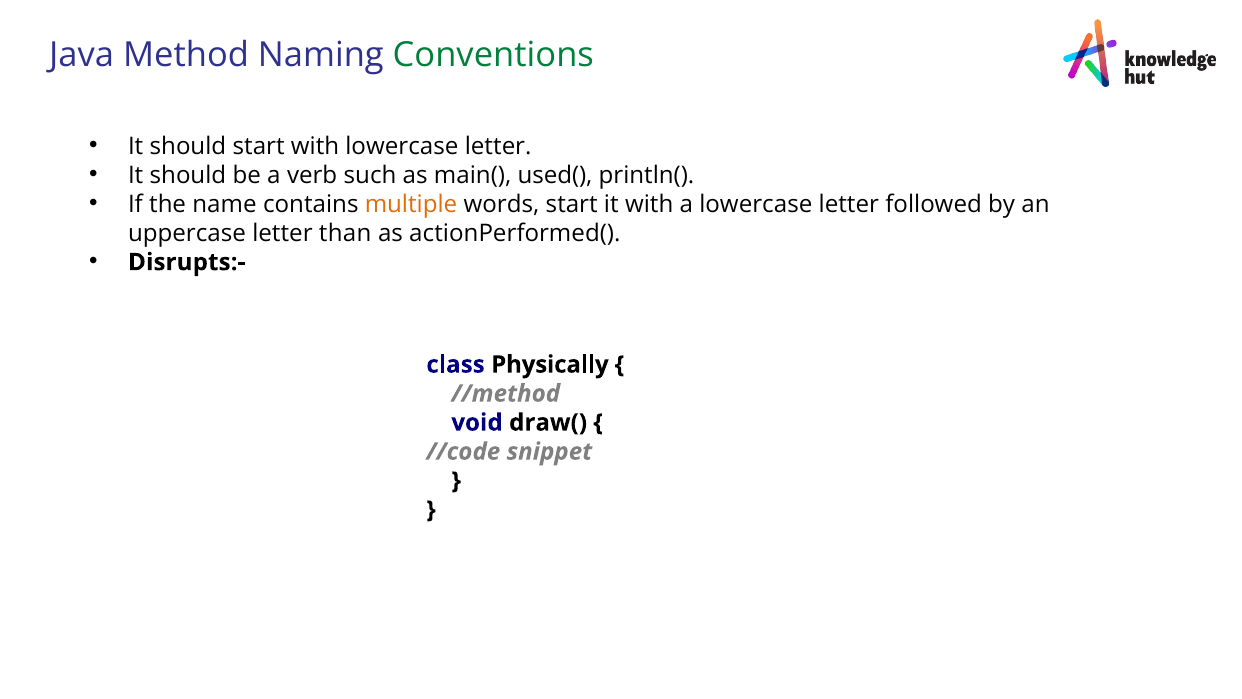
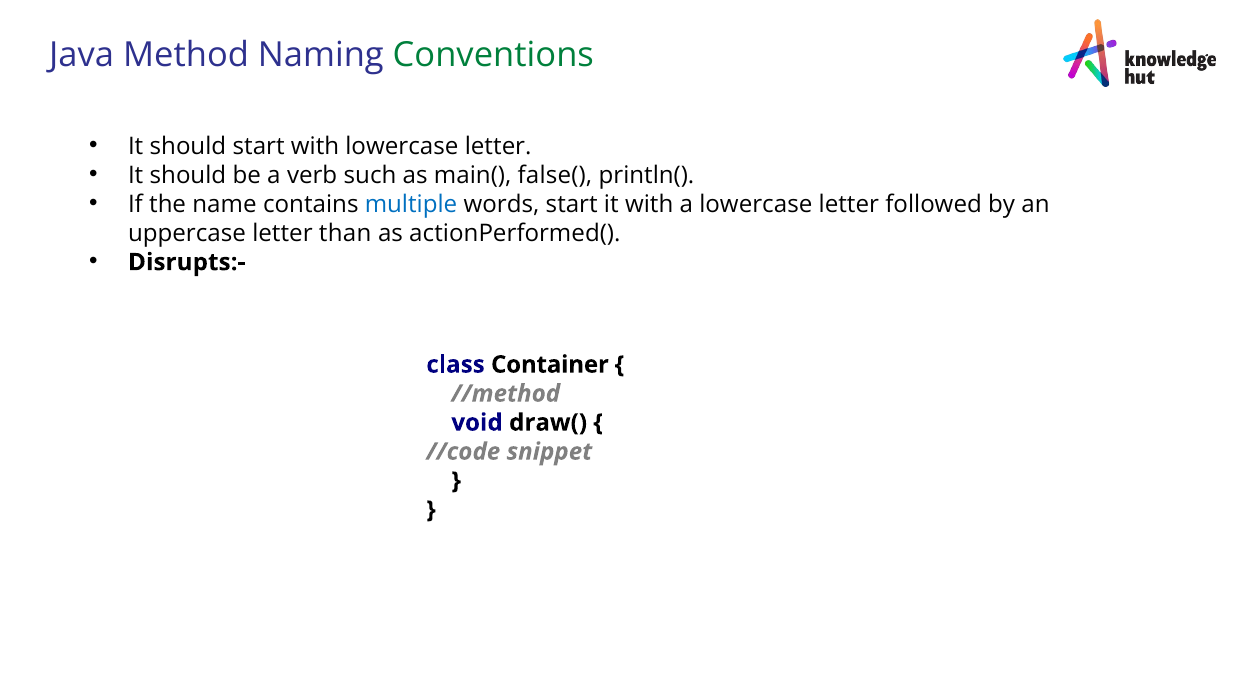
used(: used( -> false( (555, 175)
multiple colour: orange -> blue (411, 204)
Physically: Physically -> Container (550, 364)
